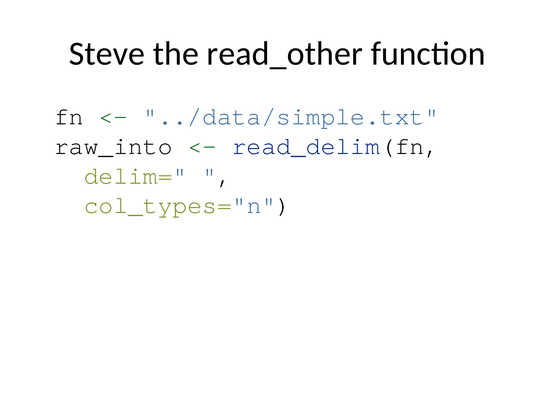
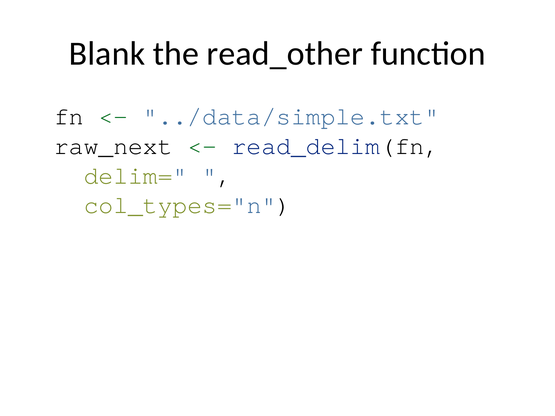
Steve: Steve -> Blank (107, 54)
raw_into: raw_into -> raw_next (113, 146)
